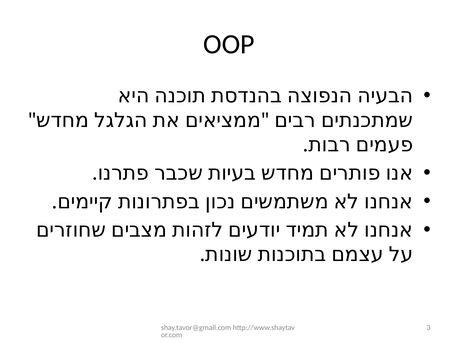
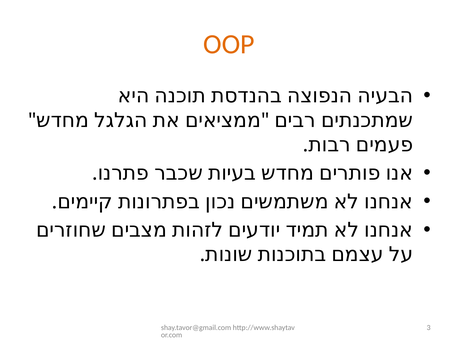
OOP colour: black -> orange (229, 44)
